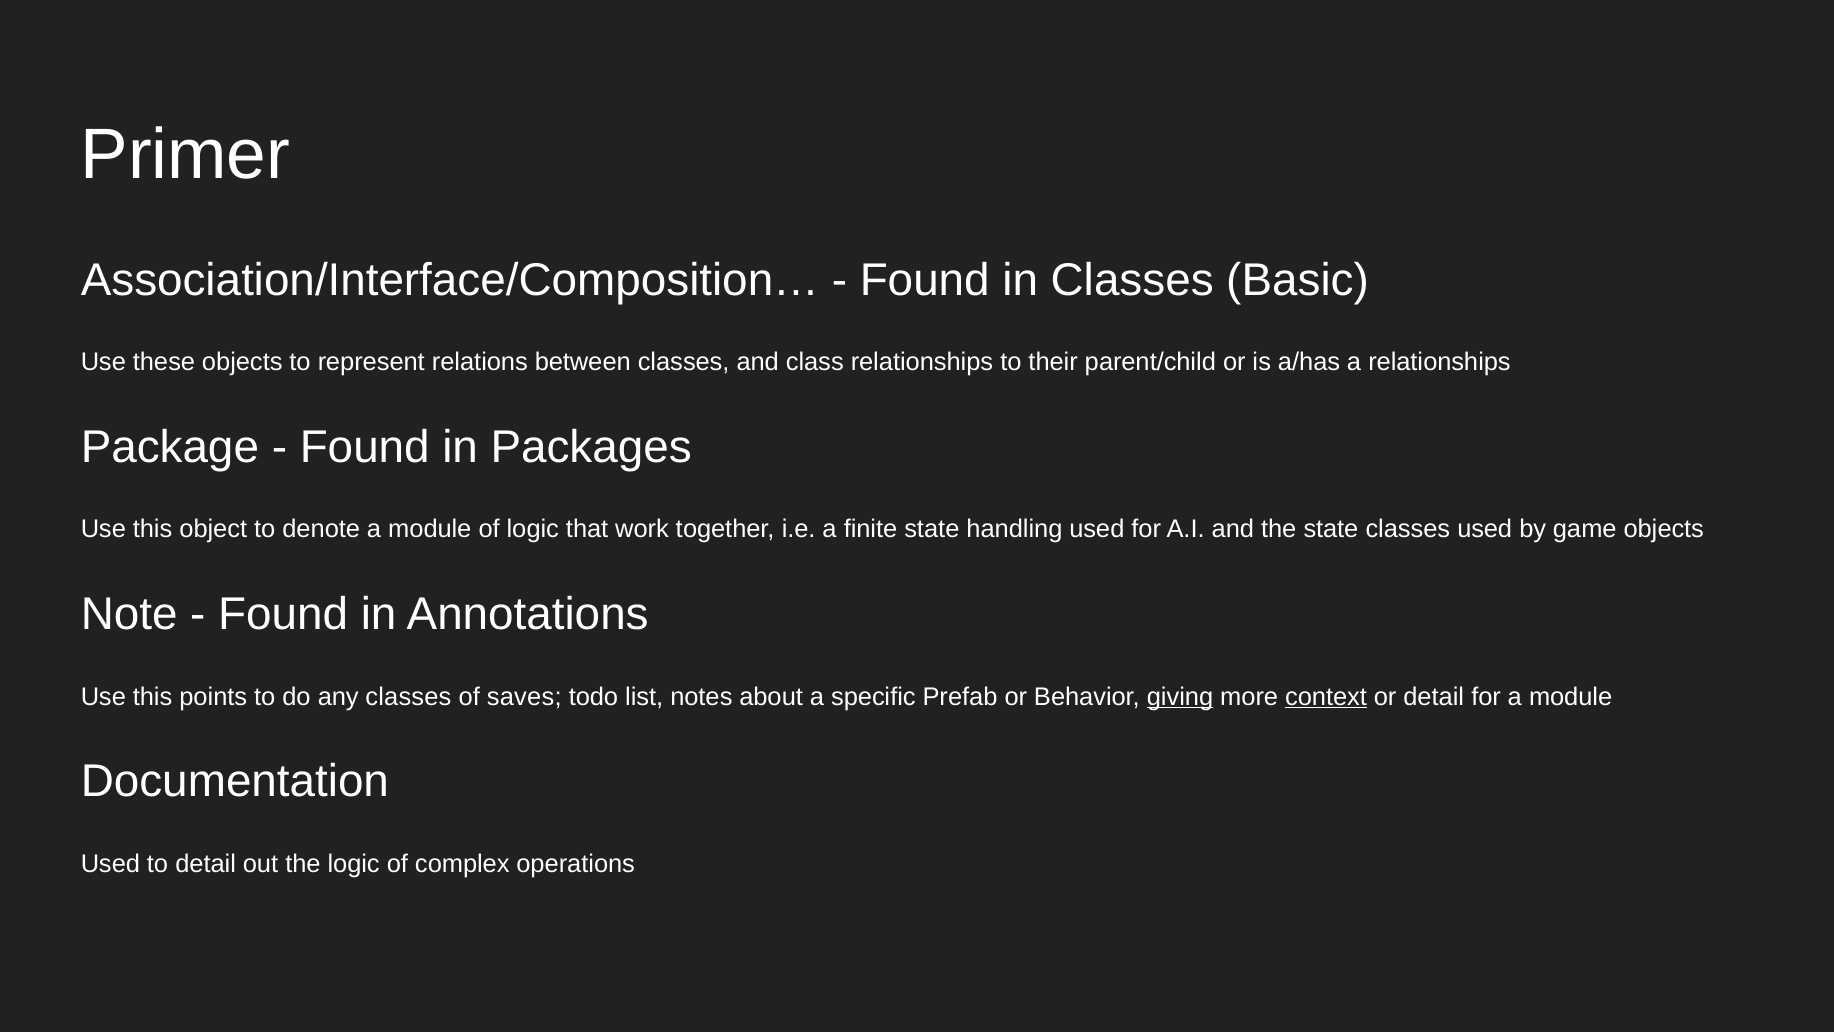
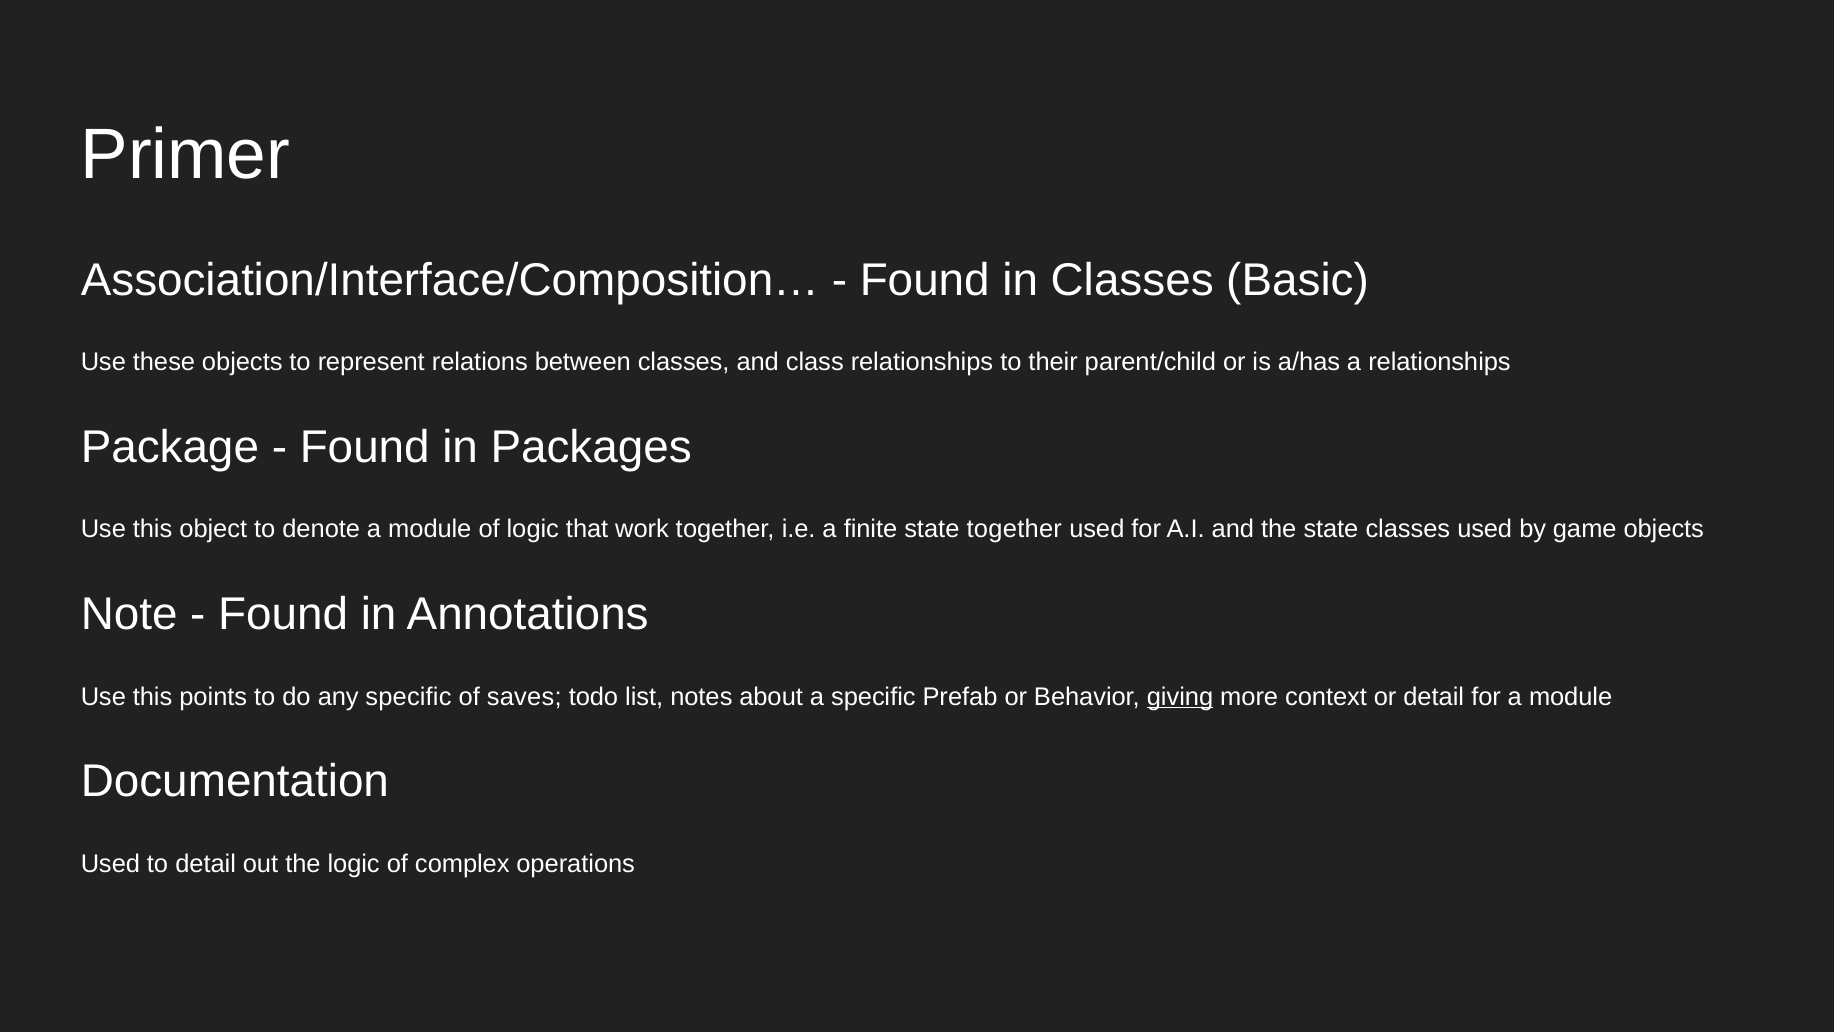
state handling: handling -> together (1014, 529)
any classes: classes -> specific (408, 696)
context underline: present -> none (1326, 696)
